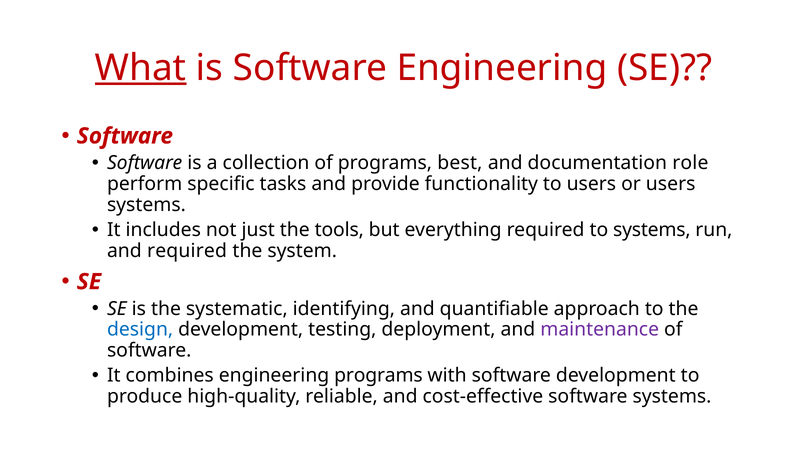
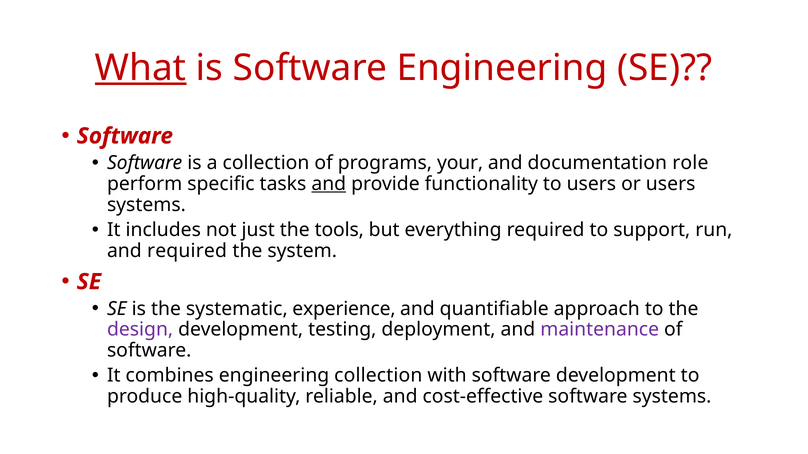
best: best -> your (460, 163)
and underline: none -> present (329, 184)
to systems: systems -> support (652, 230)
identifying: identifying -> experience (344, 309)
design colour: blue -> purple (140, 330)
engineering programs: programs -> collection (378, 376)
